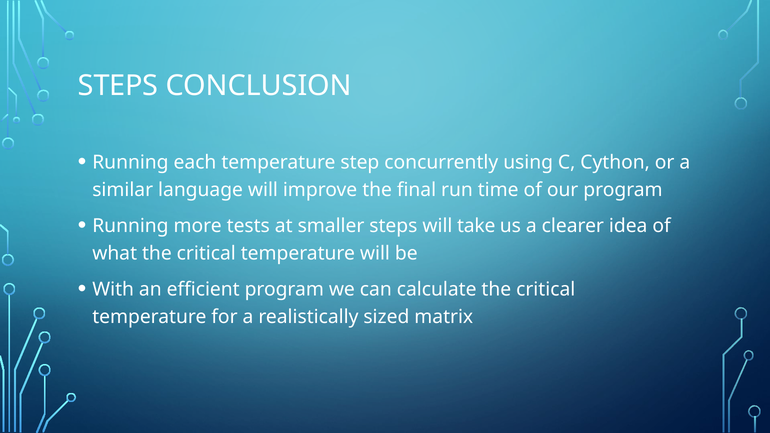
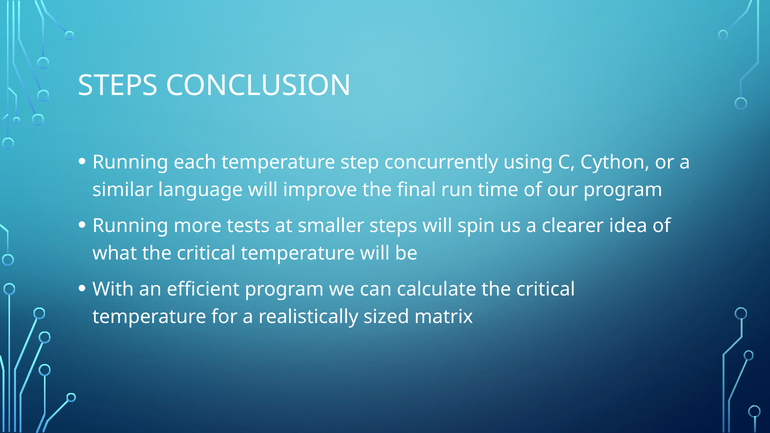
take: take -> spin (476, 226)
